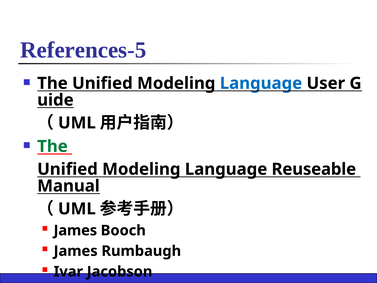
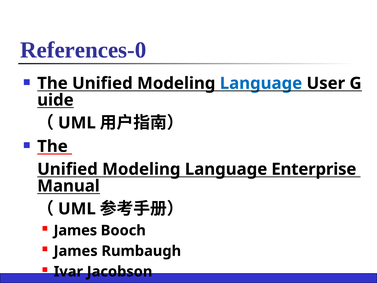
References-5: References-5 -> References-0 (83, 50)
The colour: green -> black (52, 146)
Reuseable: Reuseable -> Enterprise (314, 169)
